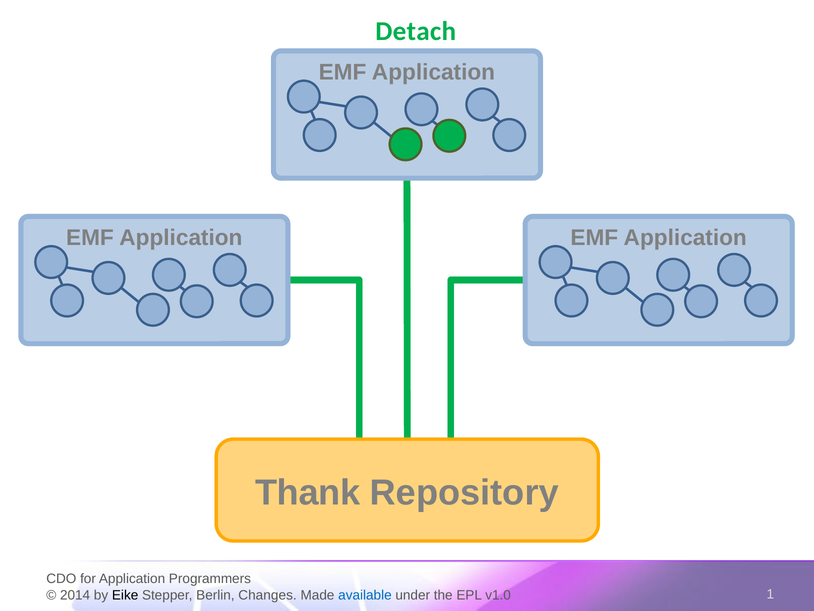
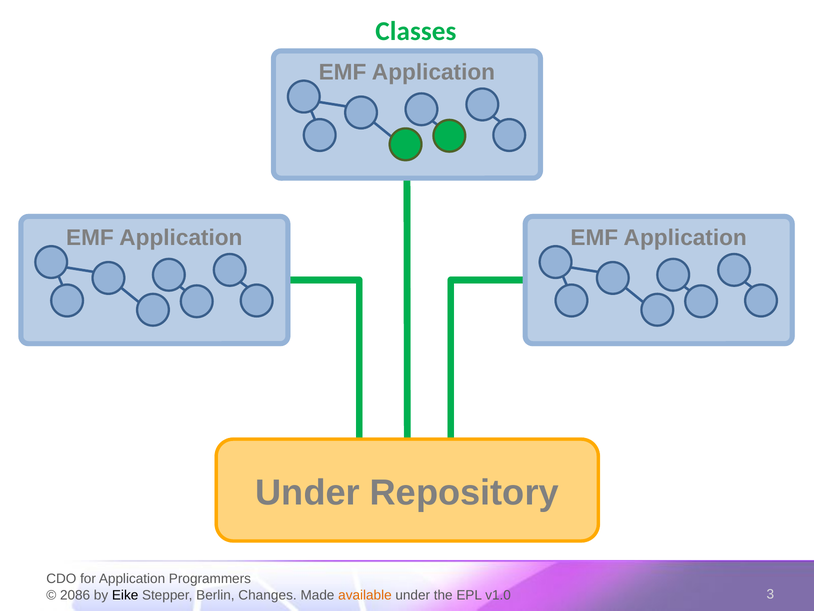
Detach: Detach -> Classes (416, 31)
Thank: Thank -> Under (308, 492)
2014: 2014 -> 2086 (75, 595)
available colour: blue -> orange (365, 595)
1: 1 -> 3 (770, 594)
